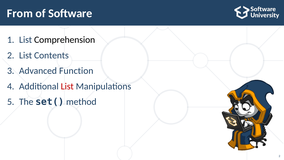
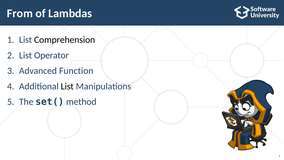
Software: Software -> Lambdas (70, 13)
Contents: Contents -> Operator (51, 55)
List colour: red -> black (67, 86)
